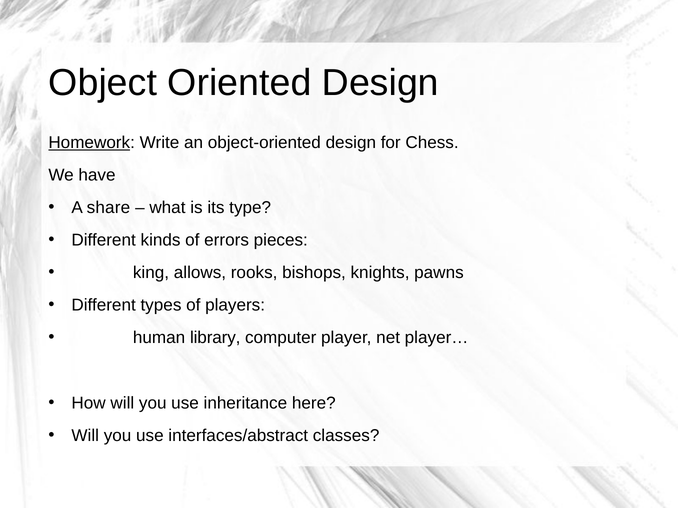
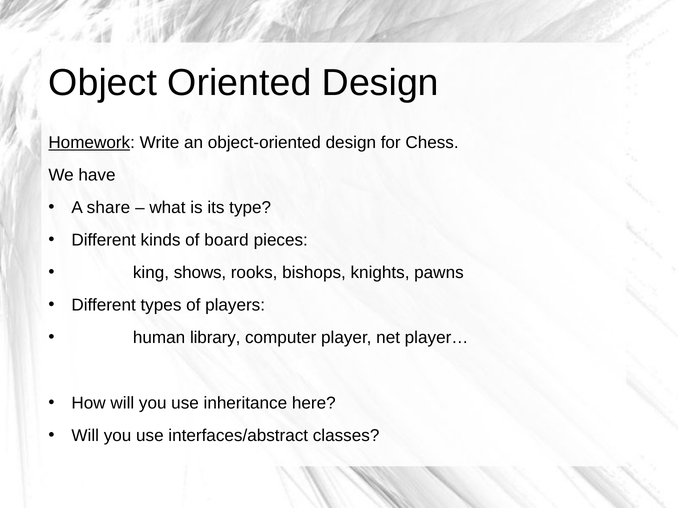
errors: errors -> board (226, 240)
allows: allows -> shows (200, 273)
